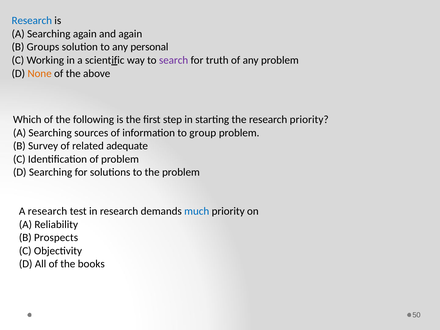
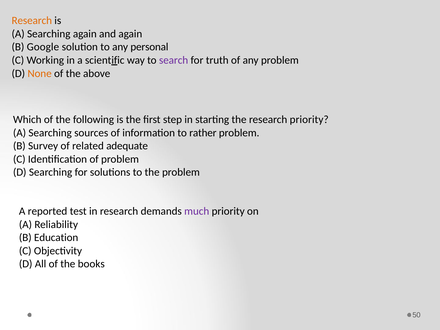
Research colour: blue -> orange (32, 21)
Groups: Groups -> Google (43, 47)
group: group -> rather (203, 133)
A research: research -> reported (48, 211)
much colour: blue -> purple (197, 211)
Prospects: Prospects -> Education (56, 238)
